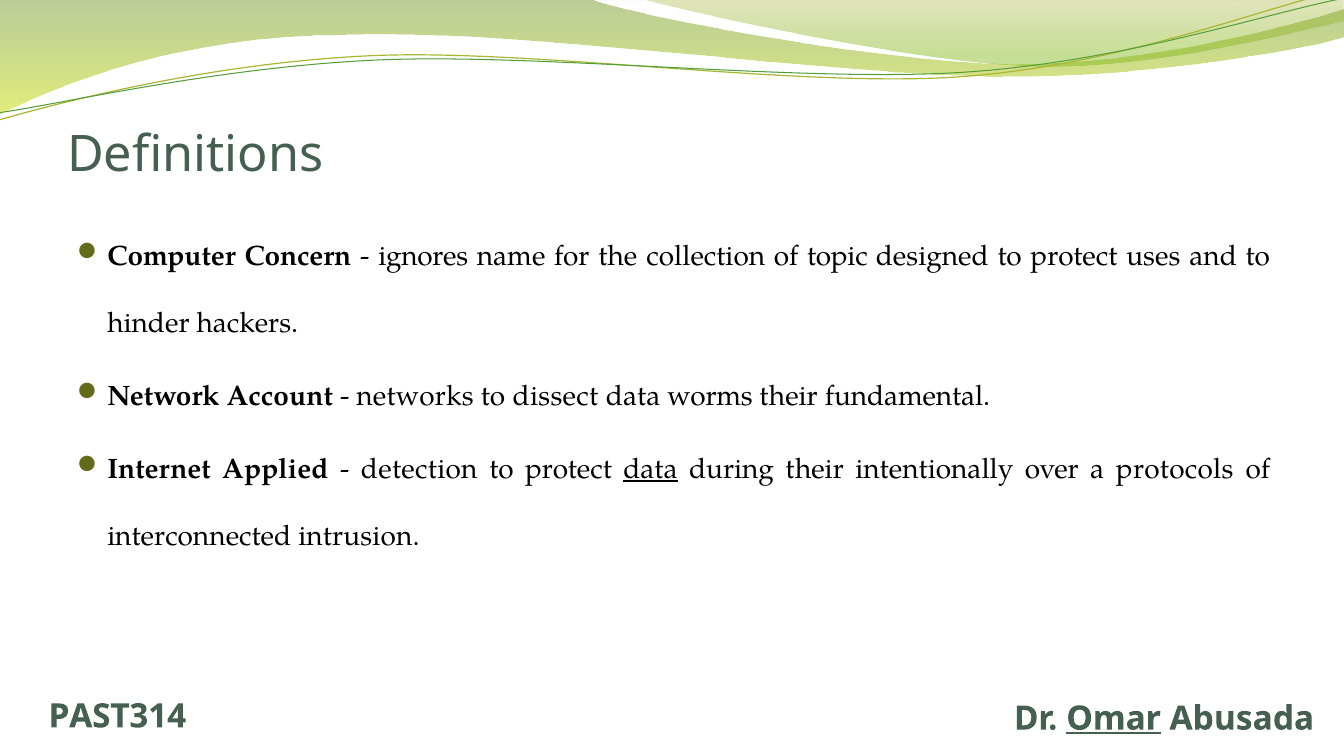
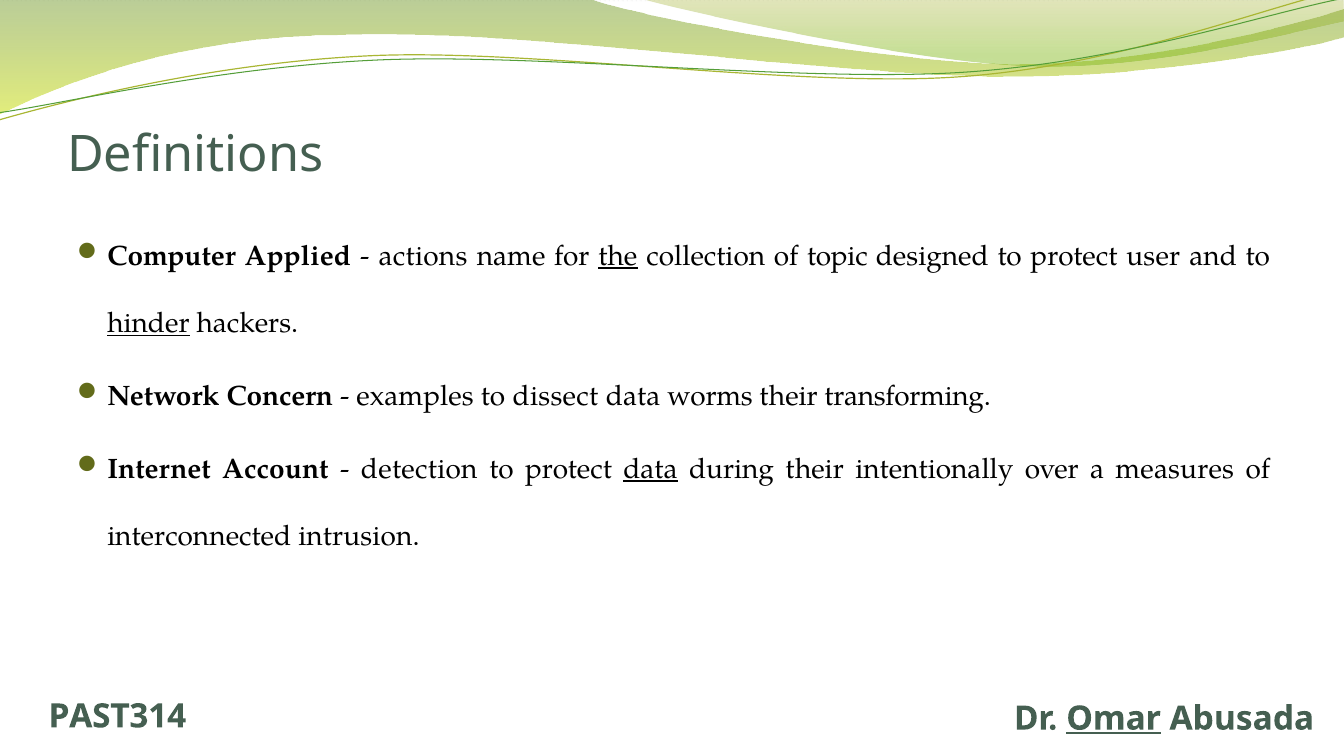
Concern: Concern -> Applied (298, 256)
ignores: ignores -> actions (423, 256)
the underline: none -> present (618, 256)
uses: uses -> user (1153, 256)
hinder underline: none -> present (148, 323)
Account: Account -> Concern (280, 396)
networks: networks -> examples (415, 396)
fundamental: fundamental -> transforming (908, 396)
Applied: Applied -> Account (275, 469)
protocols: protocols -> measures (1175, 469)
